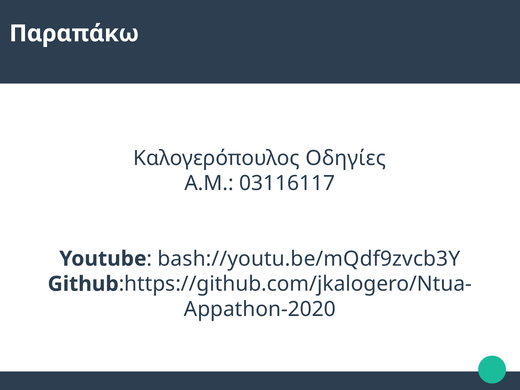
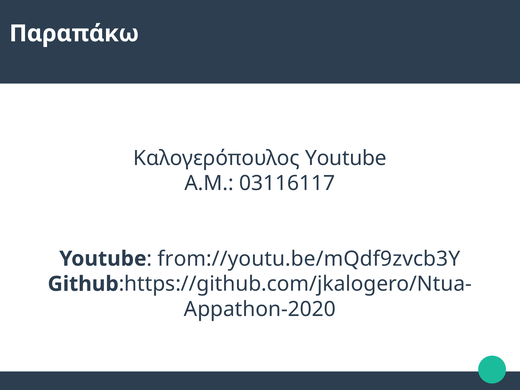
Καλογερόπουλος Οδηγίες: Οδηγίες -> Youtube (346, 158)
bash://youtu.be/mQdf9zvcb3Y: bash://youtu.be/mQdf9zvcb3Y -> from://youtu.be/mQdf9zvcb3Y (309, 259)
